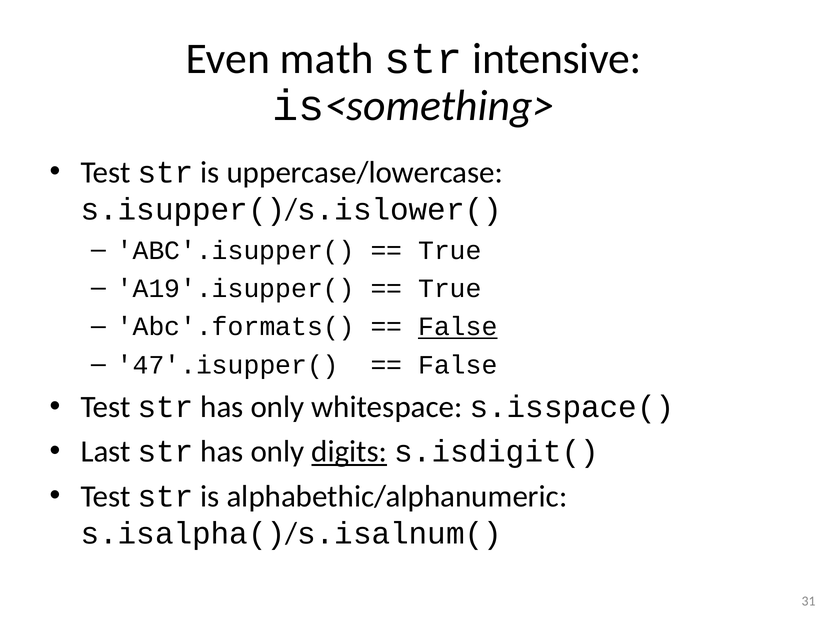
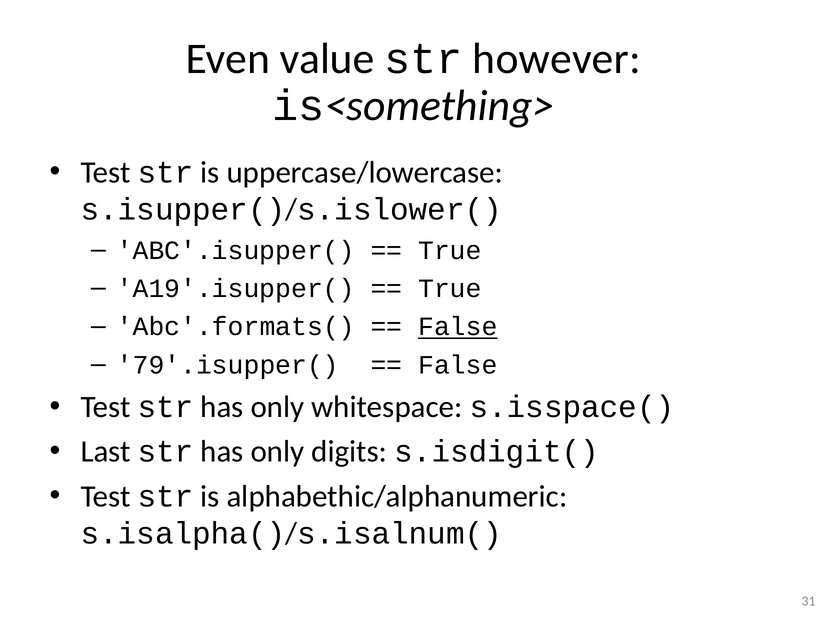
math: math -> value (327, 59)
intensive: intensive -> however (557, 59)
47'.isupper(: 47'.isupper( -> 79'.isupper( (228, 364)
digits underline: present -> none (349, 451)
